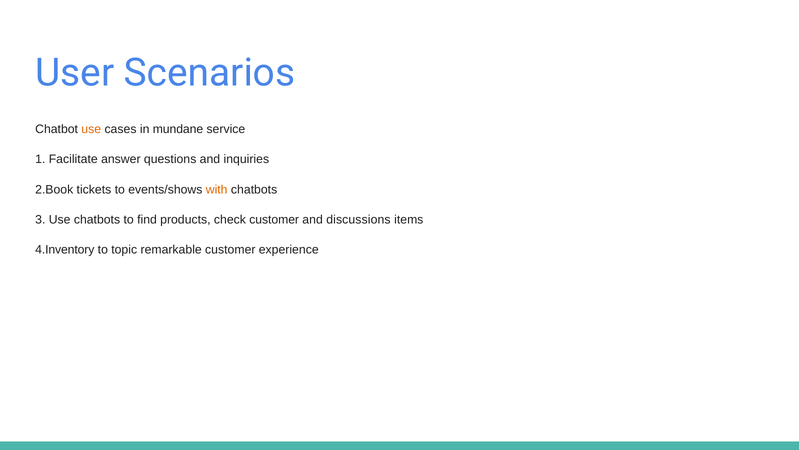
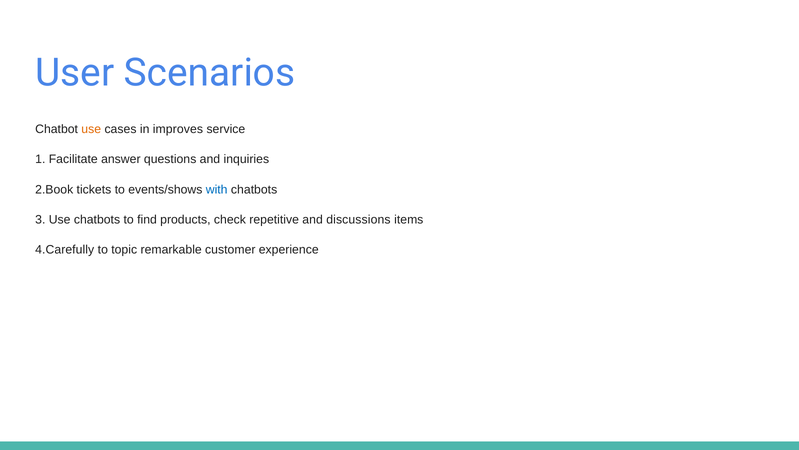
mundane: mundane -> improves (178, 129)
with colour: orange -> blue (217, 189)
check customer: customer -> repetitive (274, 219)
4.Inventory: 4.Inventory -> 4.Carefully (65, 250)
